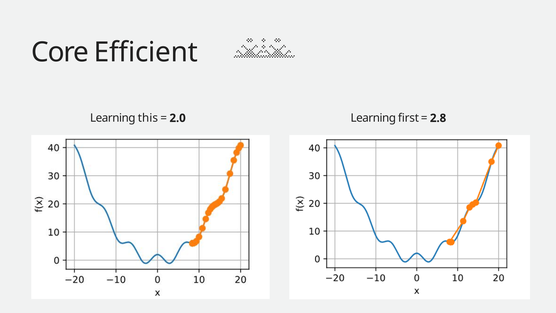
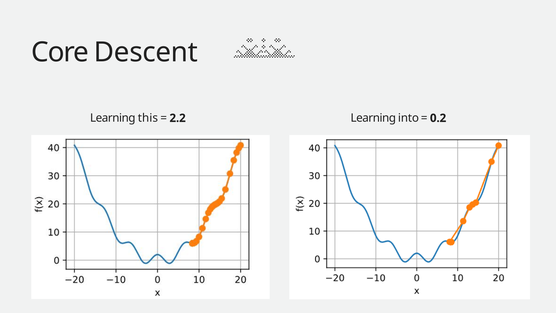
Efficient: Efficient -> Descent (146, 52)
2.0: 2.0 -> 2.2 (178, 118)
first: first -> into (408, 118)
2.8: 2.8 -> 0.2 (438, 118)
